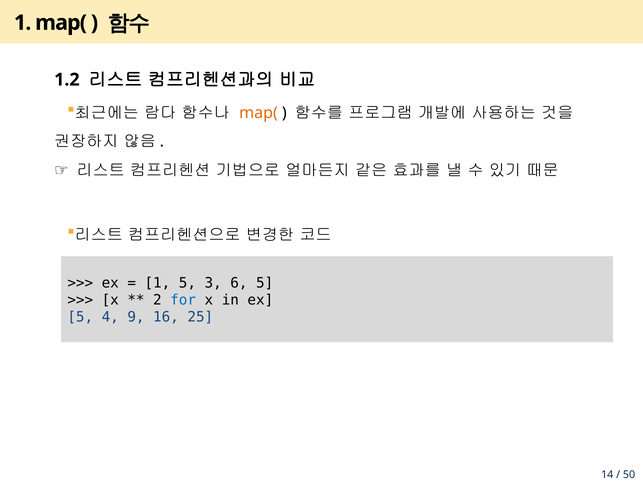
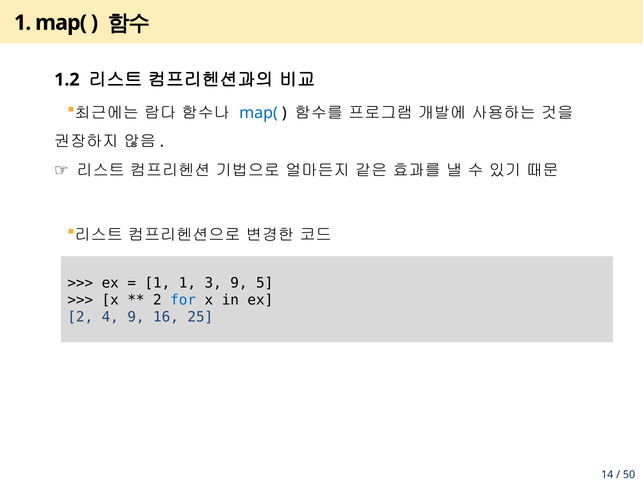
map( colour: orange -> blue (258, 113)
1 5: 5 -> 1 (187, 283)
3 6: 6 -> 9 (239, 283)
5: 5 -> 2 (80, 317)
